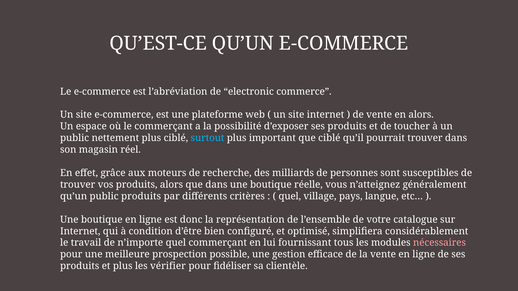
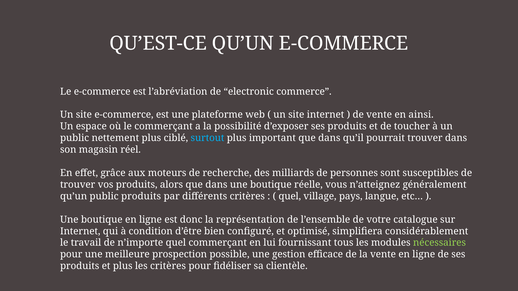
en alors: alors -> ainsi (421, 115)
important que ciblé: ciblé -> dans (329, 138)
nécessaires colour: pink -> light green (439, 243)
les vérifier: vérifier -> critères (168, 266)
